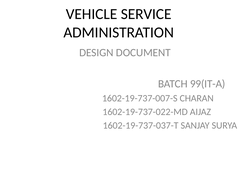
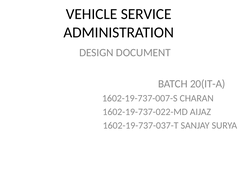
99(IT-A: 99(IT-A -> 20(IT-A (208, 84)
